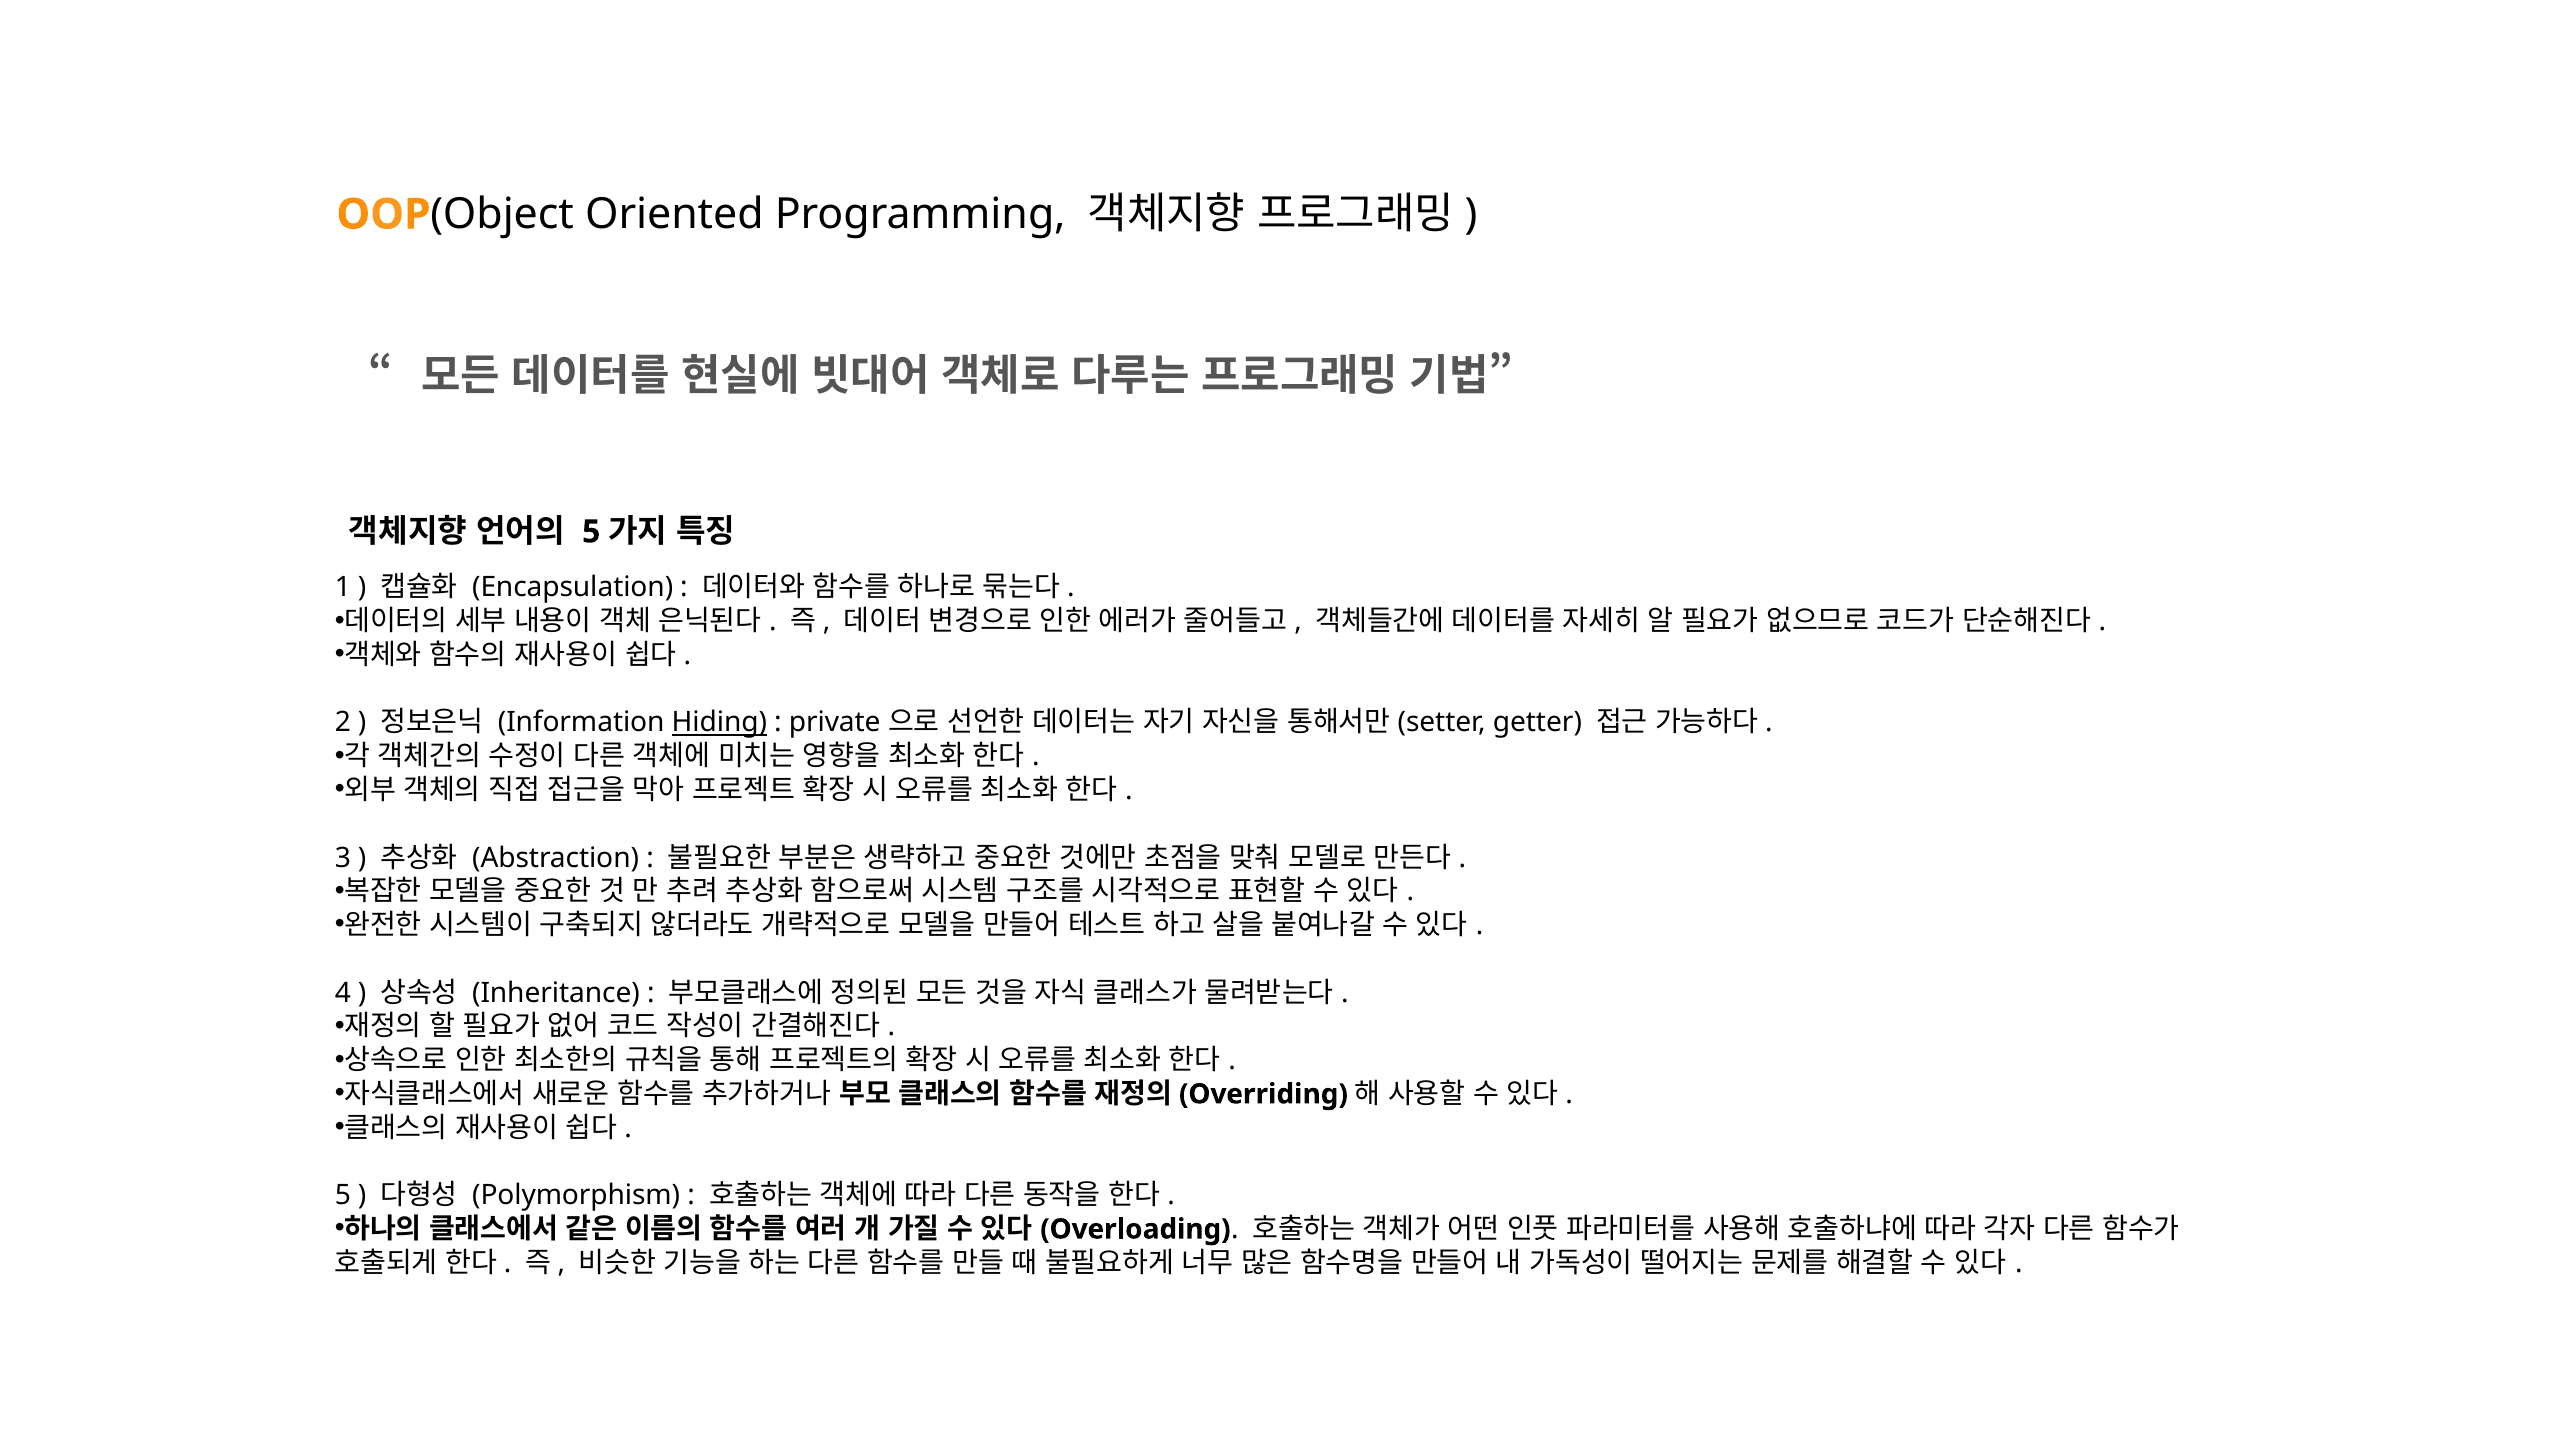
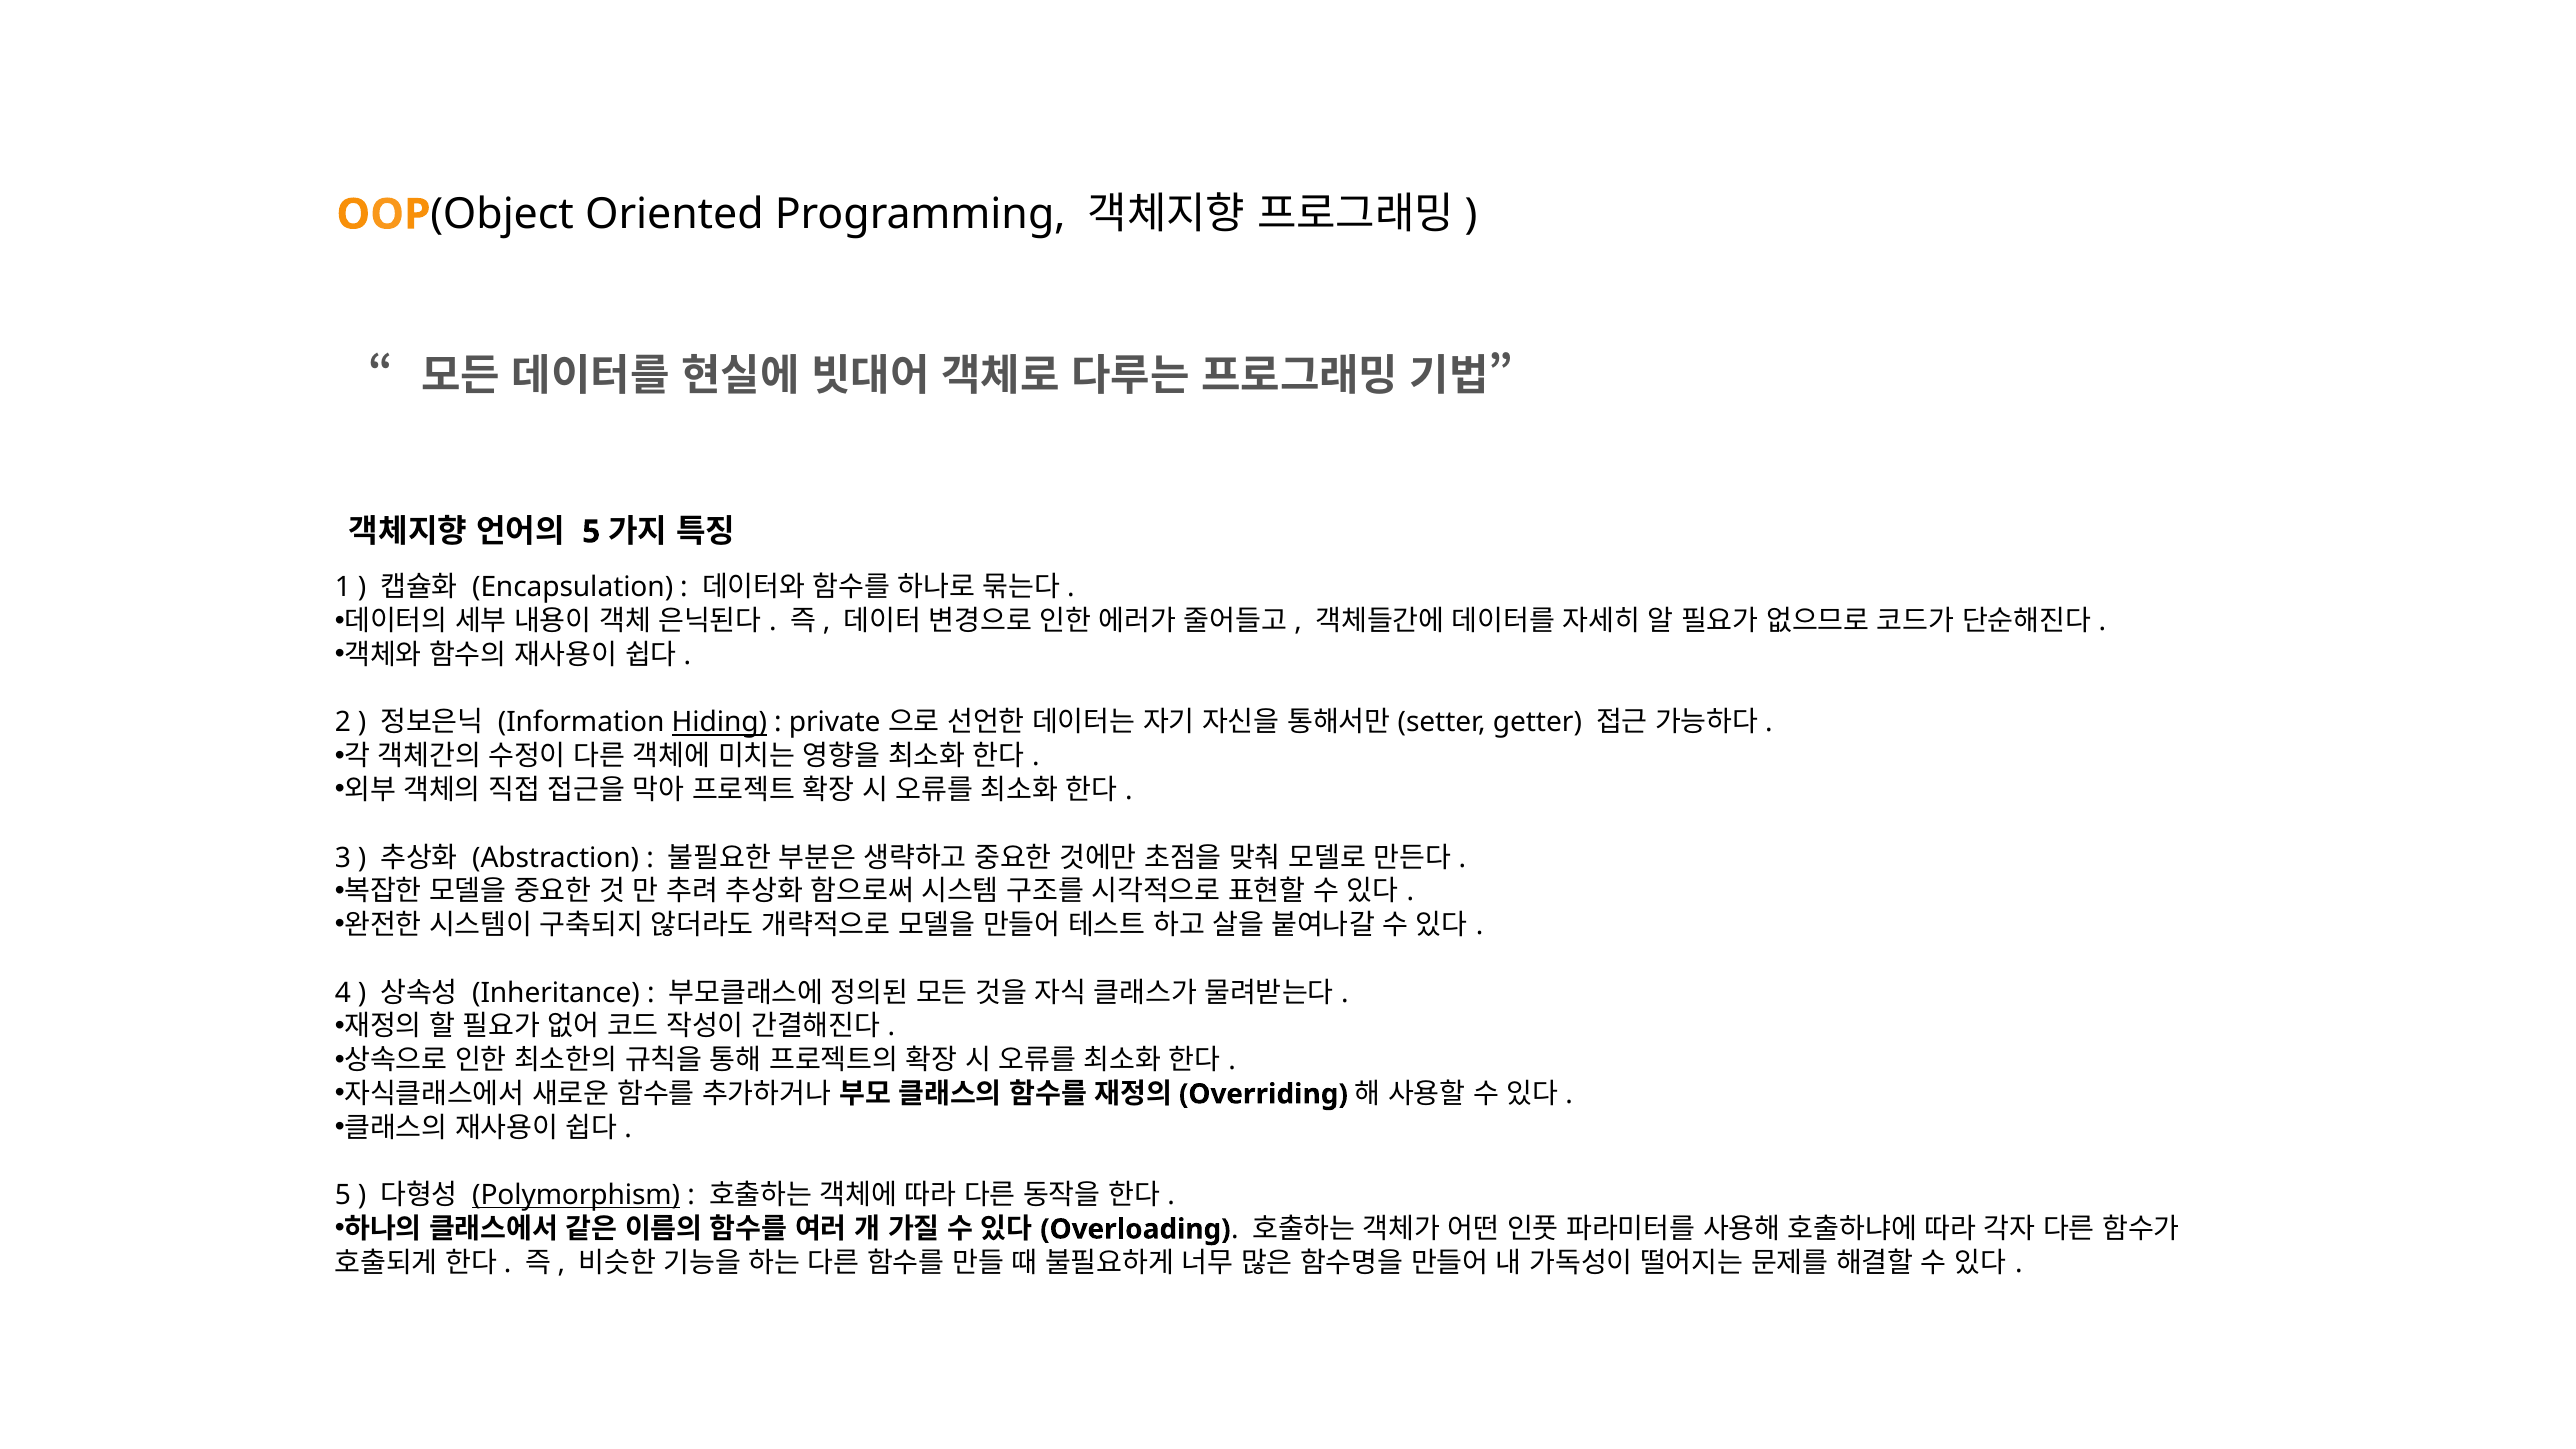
Polymorphism underline: none -> present (576, 1195)
